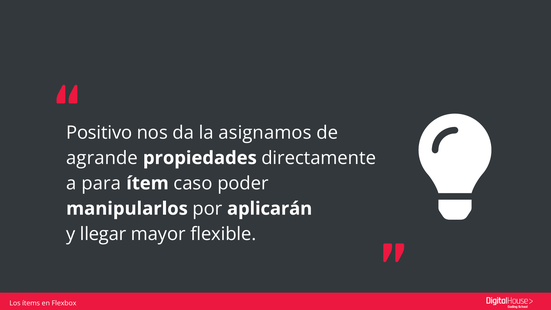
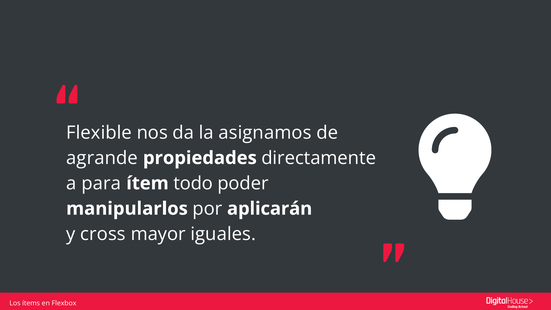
Positivo: Positivo -> Flexible (99, 133)
caso: caso -> todo (193, 183)
llegar: llegar -> cross (103, 234)
flexible: flexible -> iguales (223, 234)
